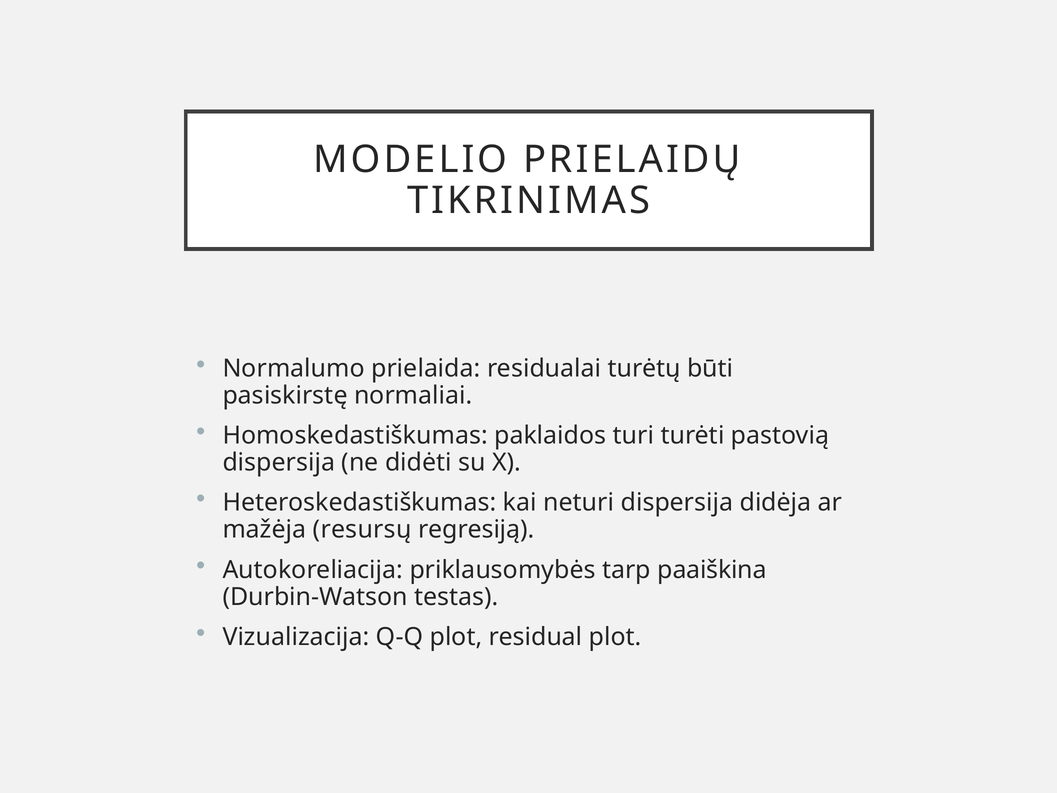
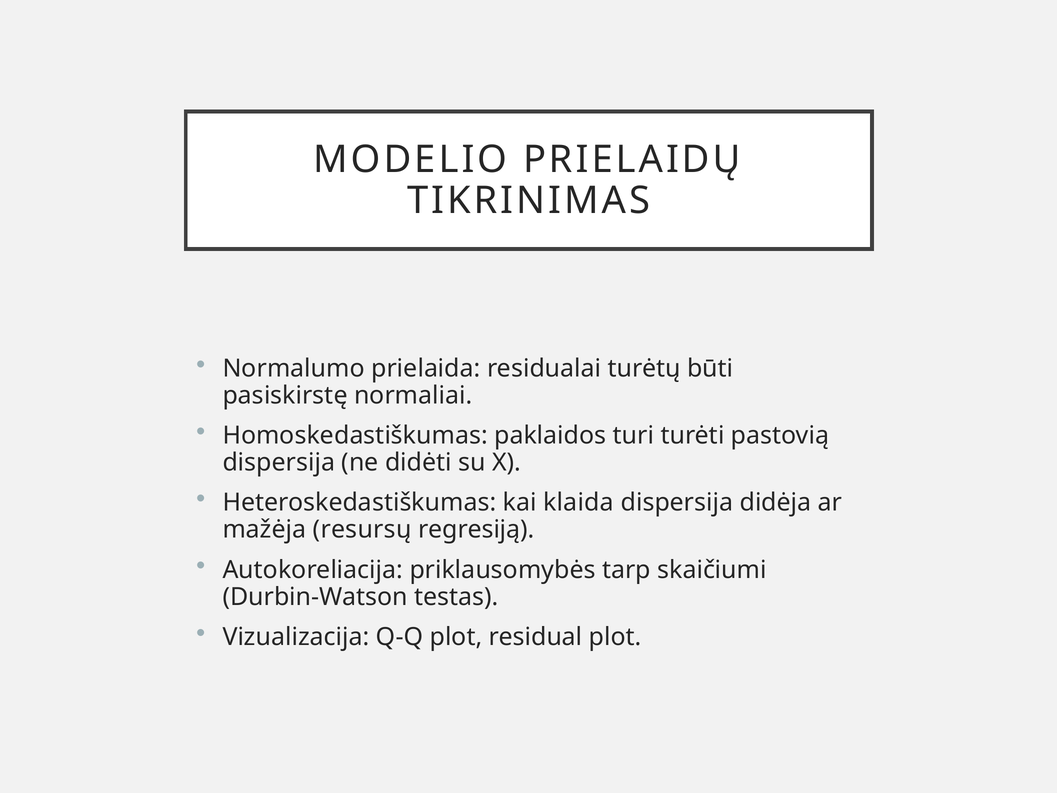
neturi: neturi -> klaida (579, 503)
paaiškina: paaiškina -> skaičiumi (712, 570)
